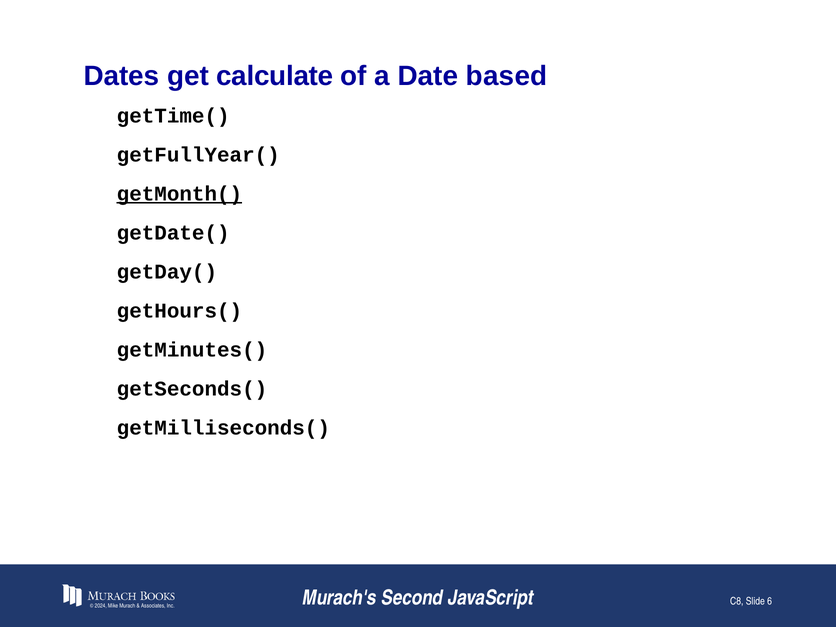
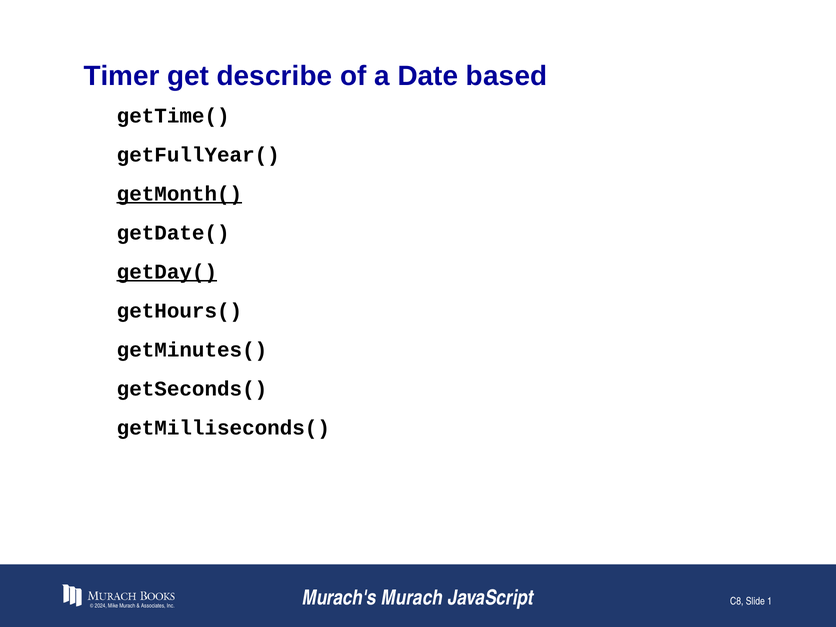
Dates: Dates -> Timer (122, 76)
calculate: calculate -> describe (275, 76)
getDay( underline: none -> present (167, 272)
Murach's Second: Second -> Murach (412, 598)
6: 6 -> 1 (770, 602)
